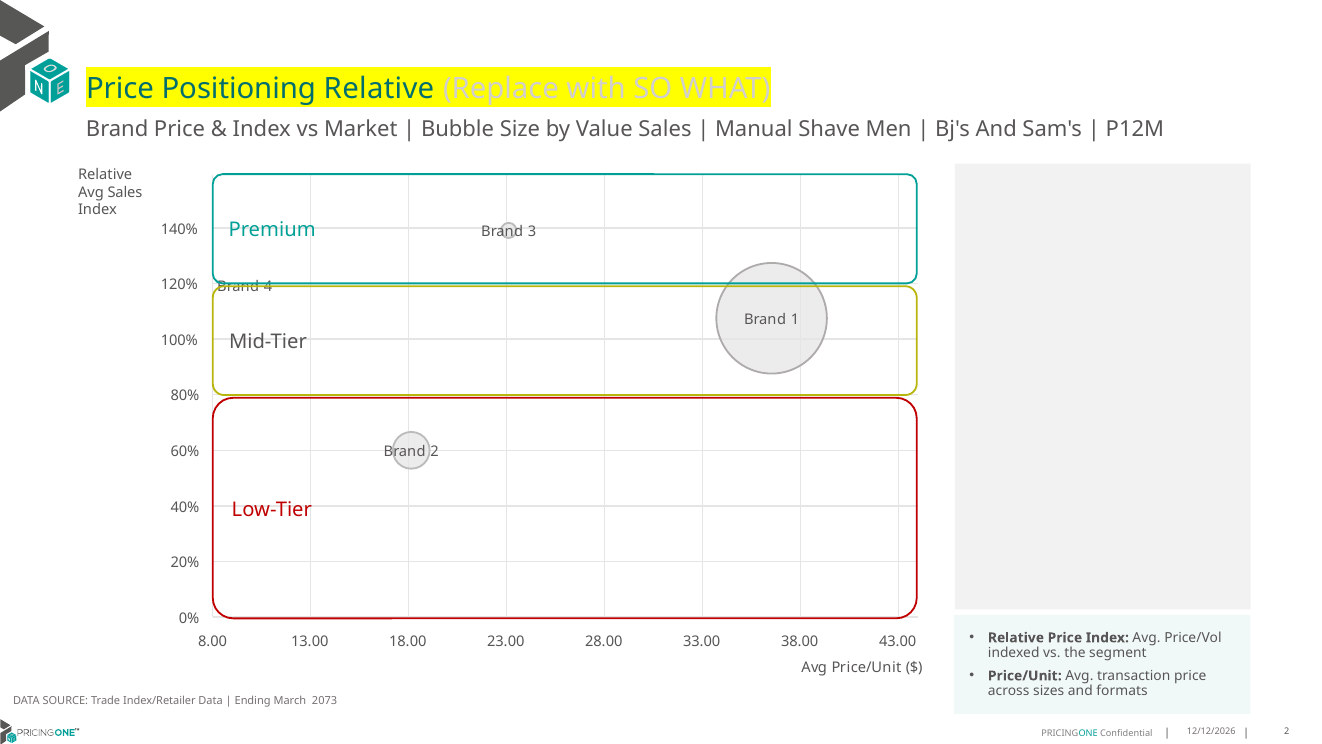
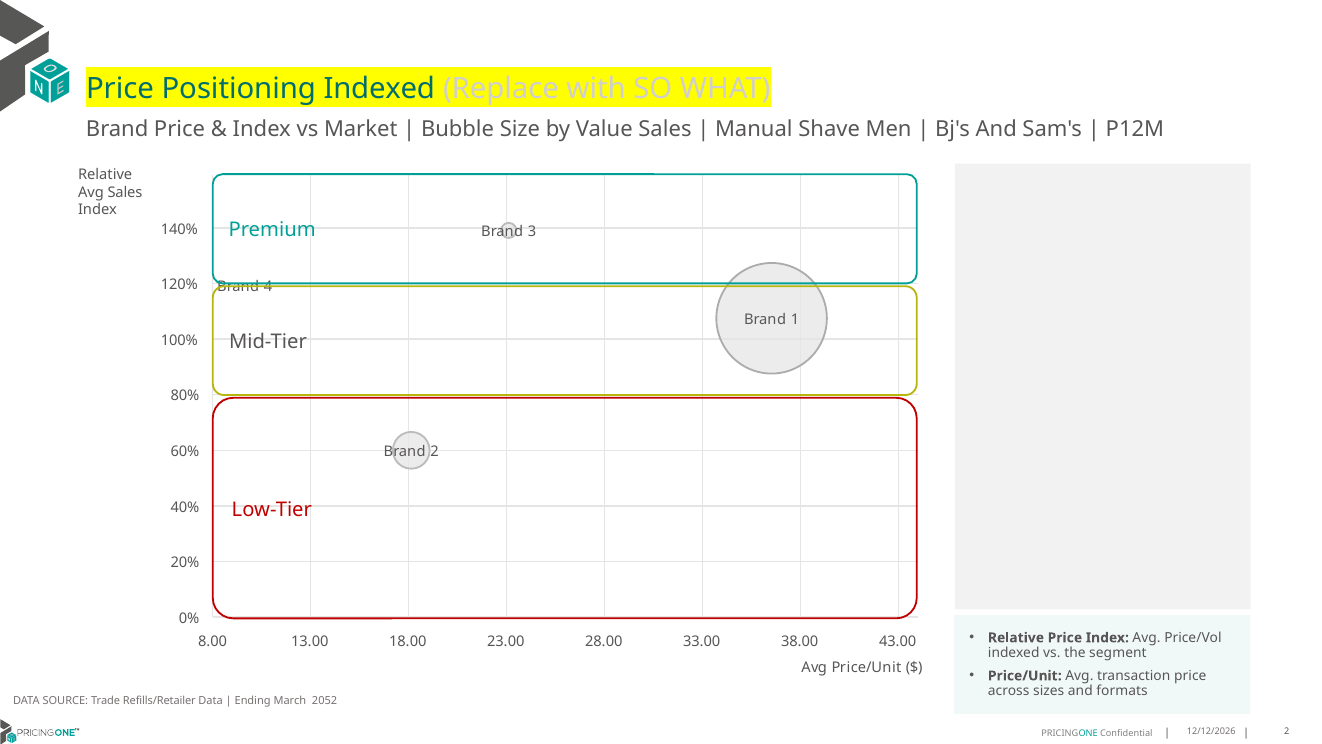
Positioning Relative: Relative -> Indexed (379, 89)
Index/Retailer: Index/Retailer -> Refills/Retailer (159, 700)
2073: 2073 -> 2052 (325, 700)
